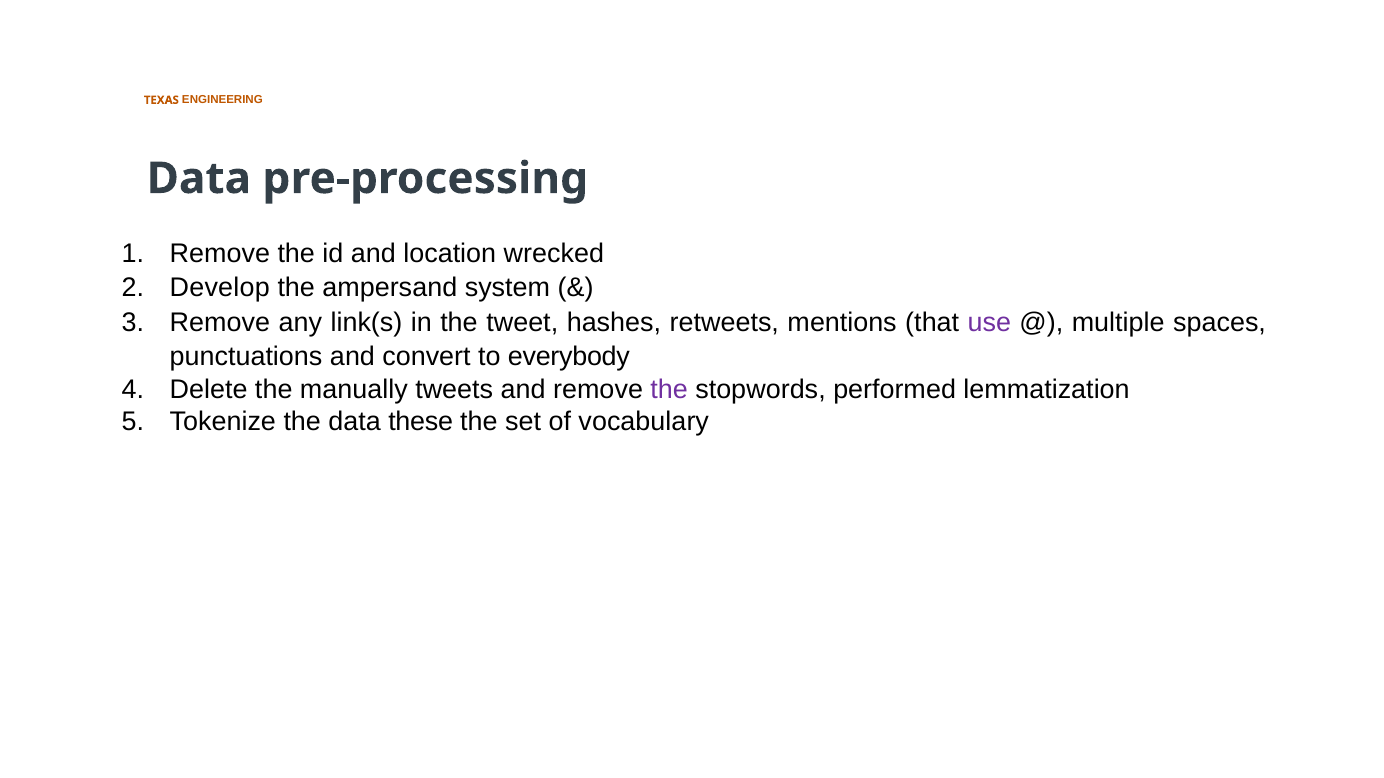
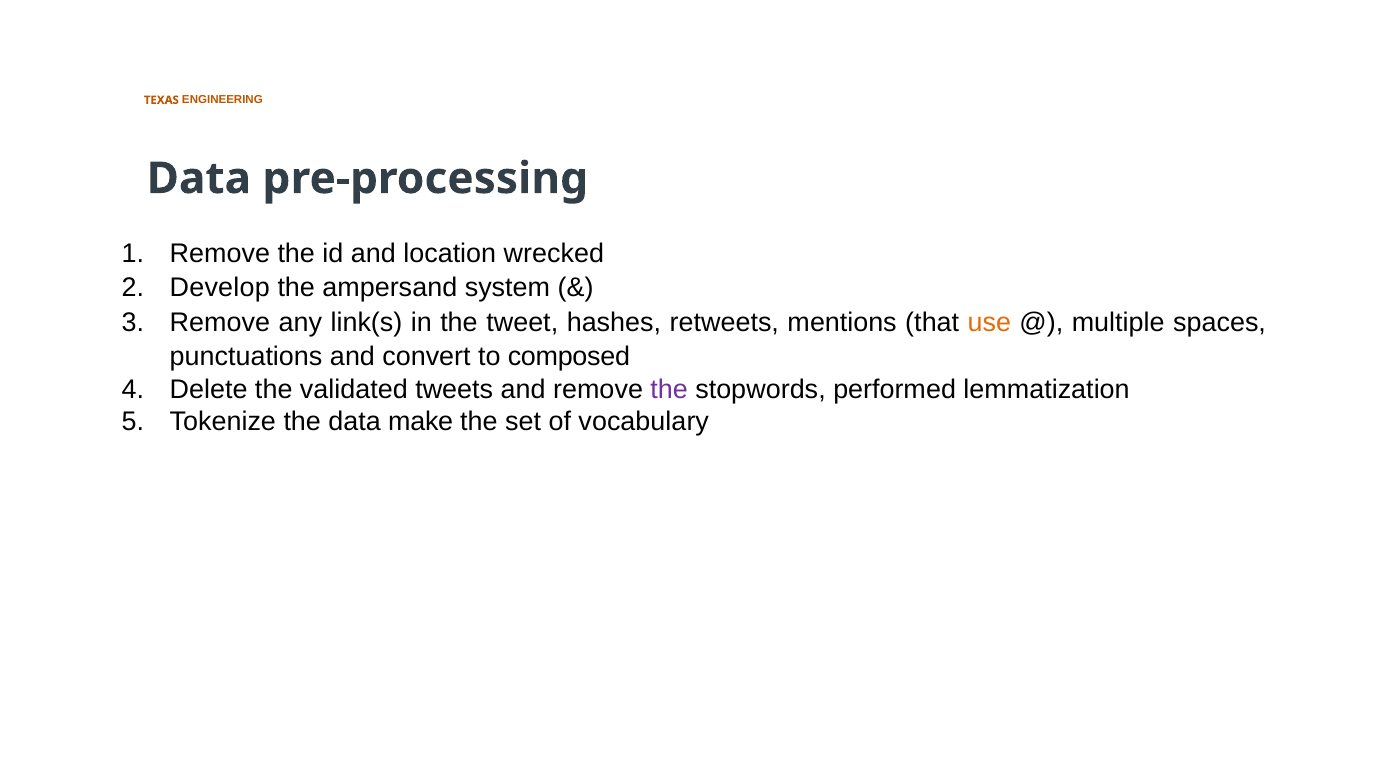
use colour: purple -> orange (989, 323)
everybody: everybody -> composed (569, 357)
manually: manually -> validated (354, 390)
these: these -> make (421, 422)
